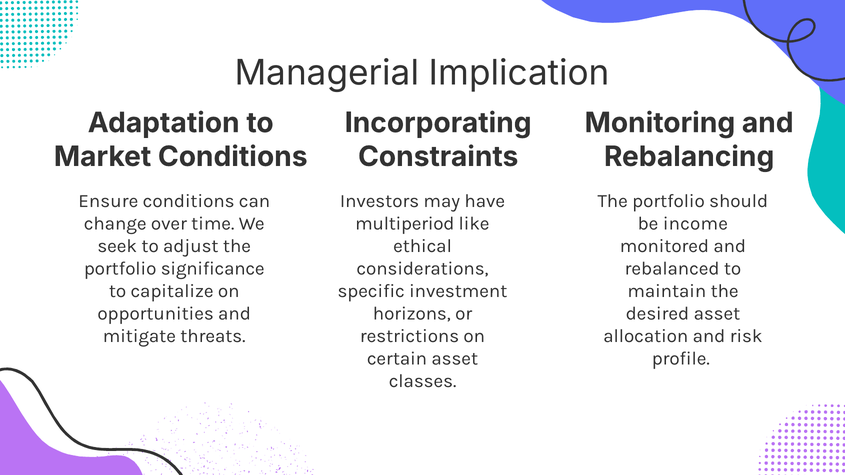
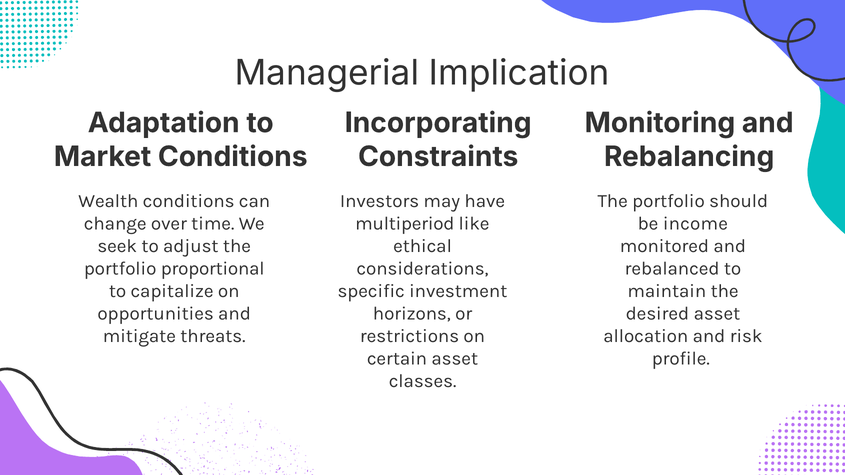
Ensure: Ensure -> Wealth (108, 201)
significance: significance -> proportional (213, 269)
